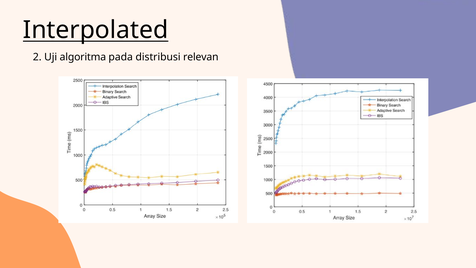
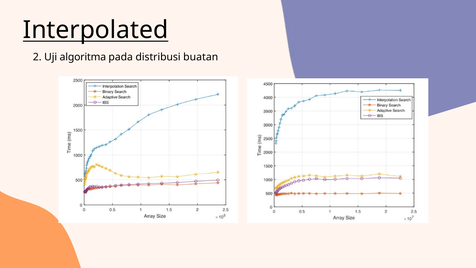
relevan: relevan -> buatan (201, 57)
